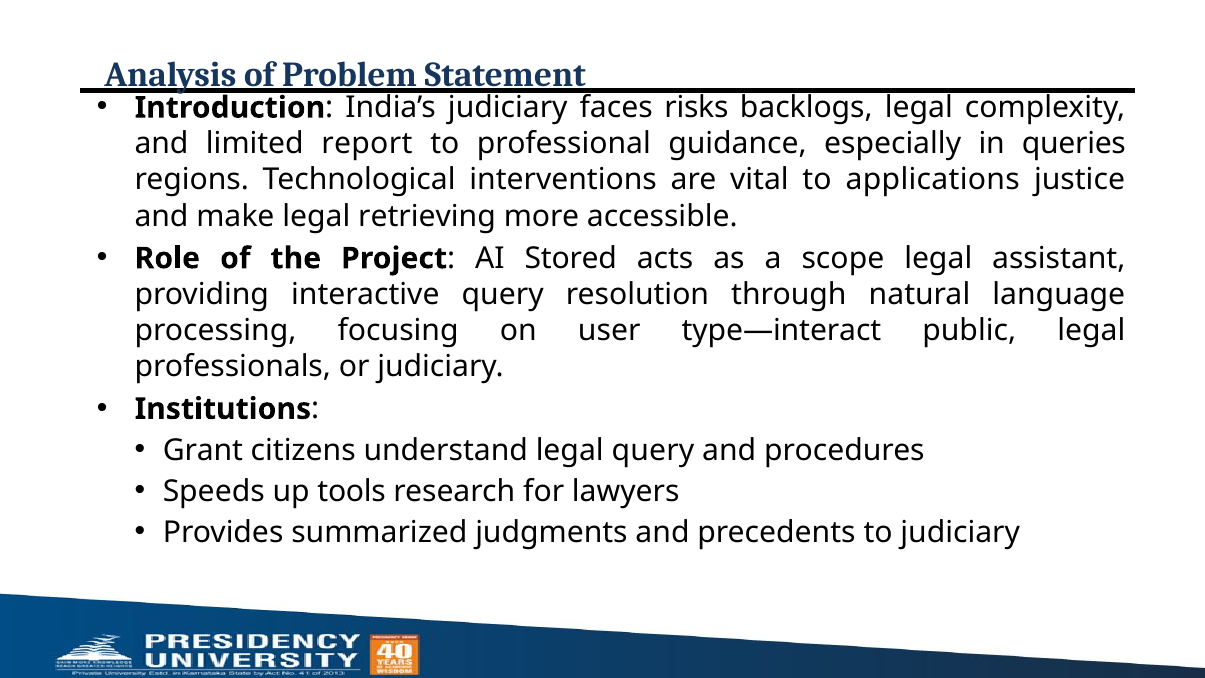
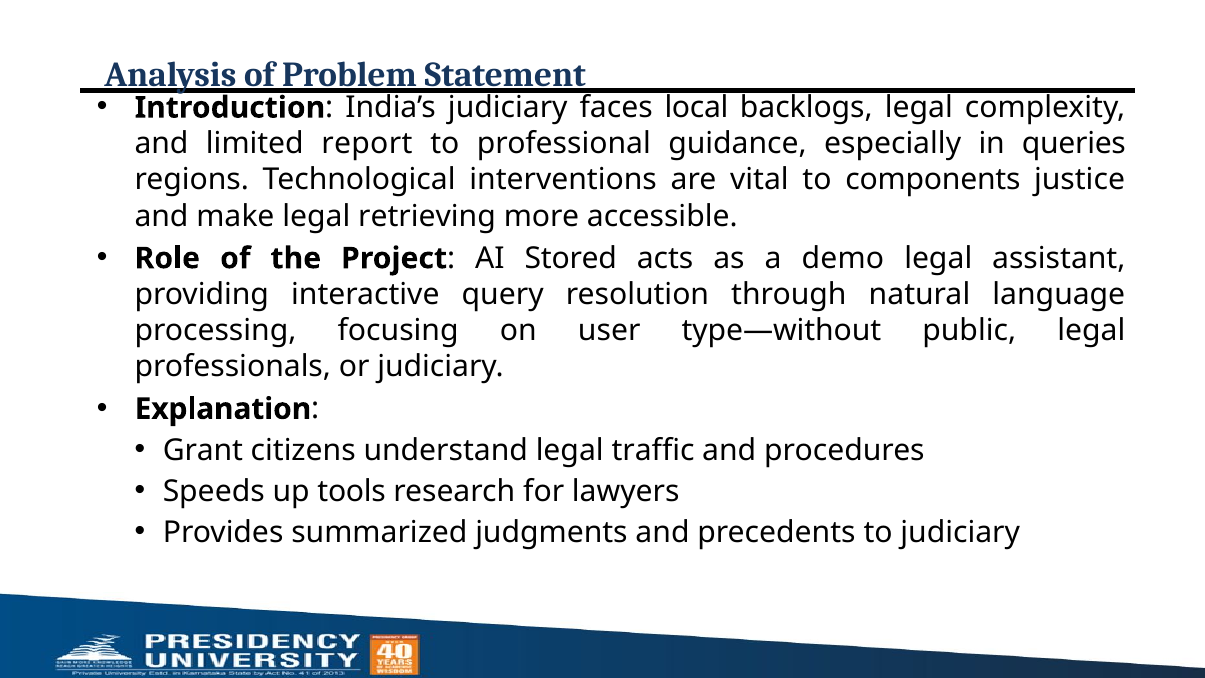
risks: risks -> local (696, 108)
applications: applications -> components (933, 180)
scope: scope -> demo (843, 258)
type—interact: type—interact -> type—without (781, 331)
Institutions: Institutions -> Explanation (223, 409)
legal query: query -> traffic (653, 450)
